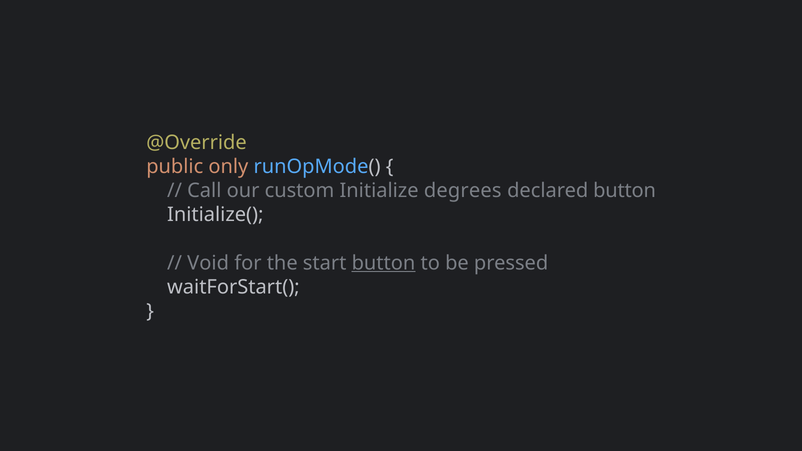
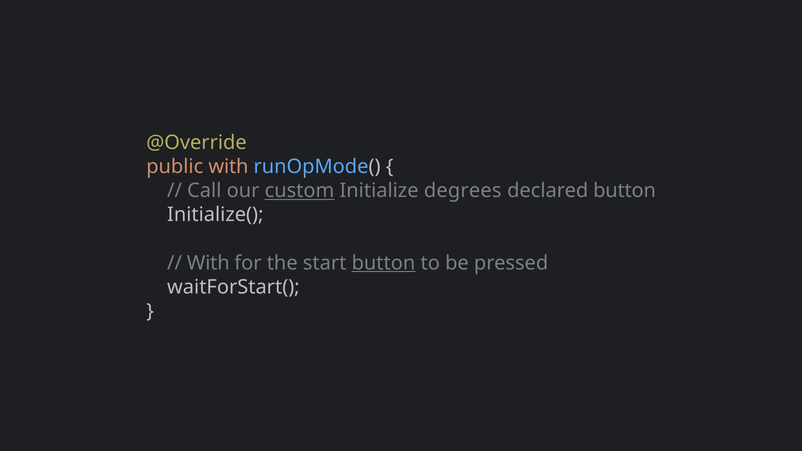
public only: only -> with (228, 167)
custom underline: none -> present (299, 191)
Void: Void -> With (208, 263)
